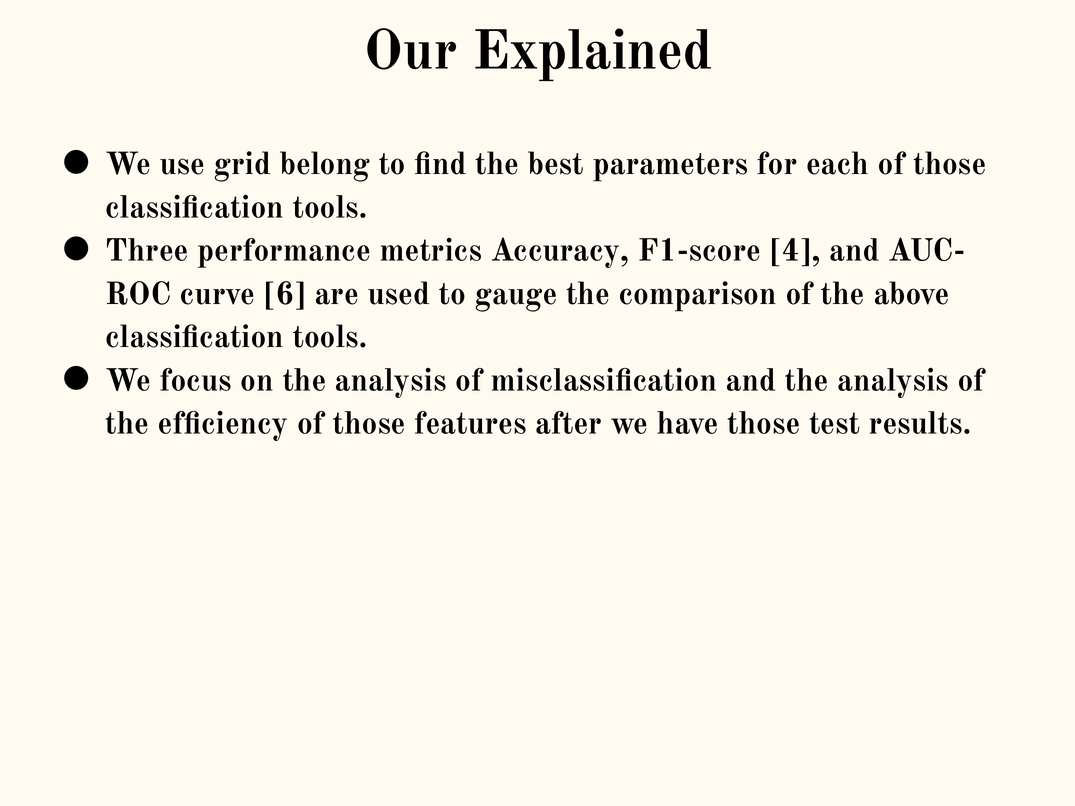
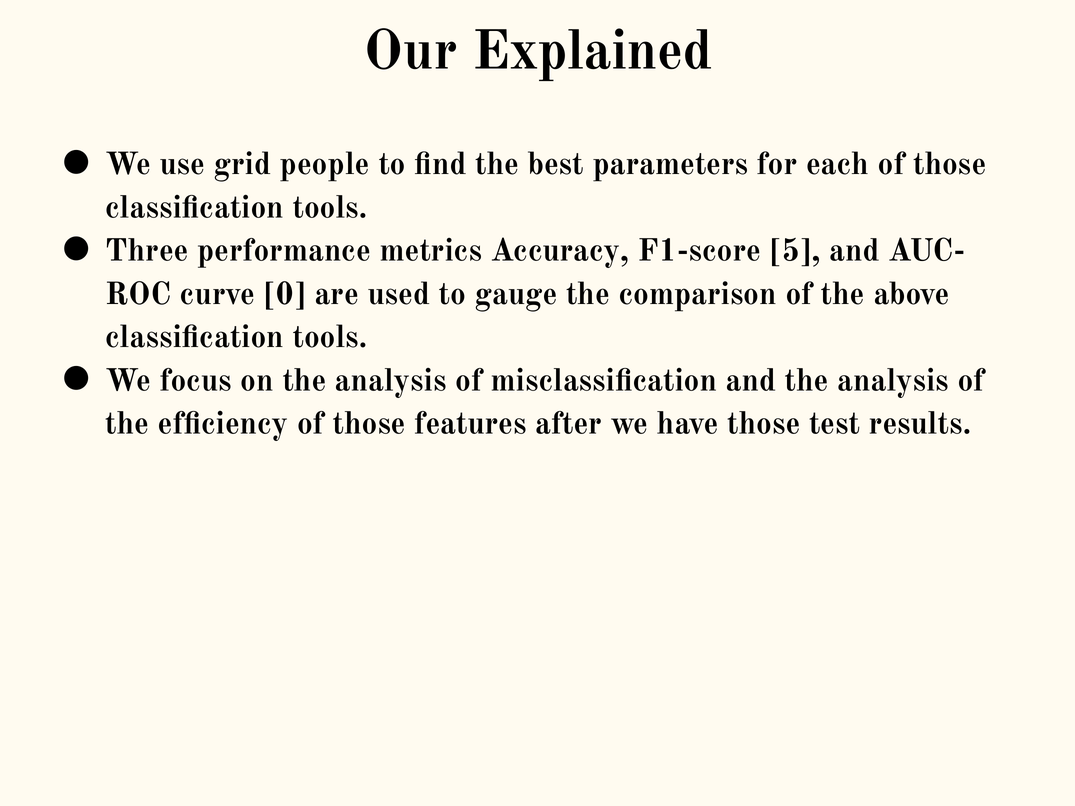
belong: belong -> people (325, 164)
4: 4 -> 5 (795, 251)
6: 6 -> 0 (285, 294)
